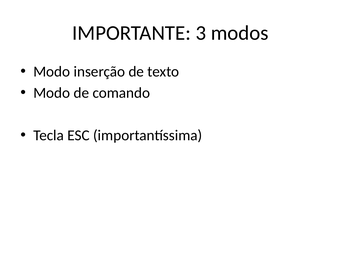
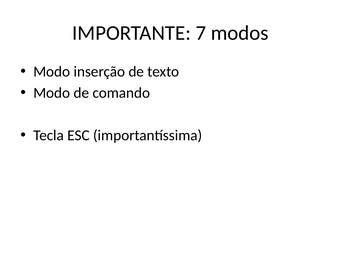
3: 3 -> 7 (201, 33)
